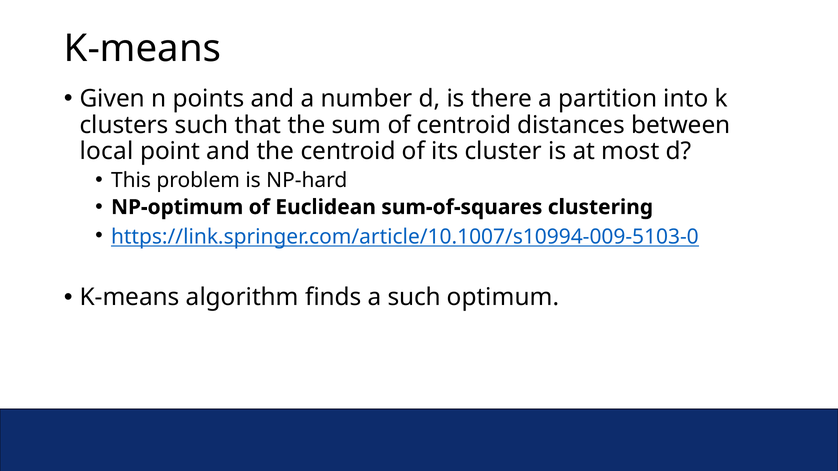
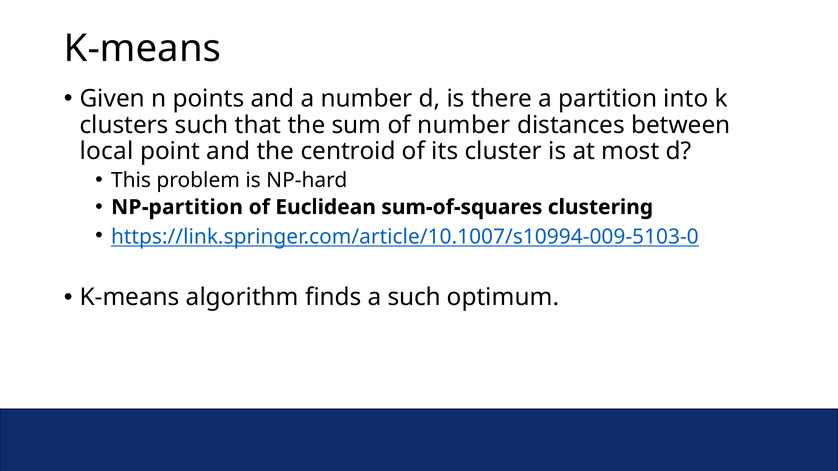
of centroid: centroid -> number (464, 125)
NP-optimum: NP-optimum -> NP-partition (177, 207)
